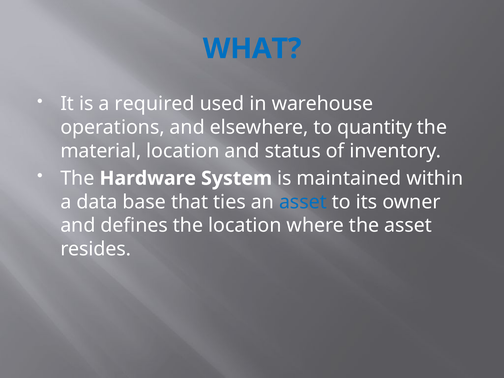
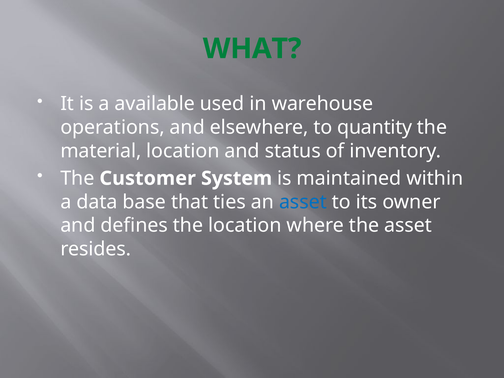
WHAT colour: blue -> green (252, 49)
required: required -> available (155, 104)
Hardware: Hardware -> Customer (148, 178)
